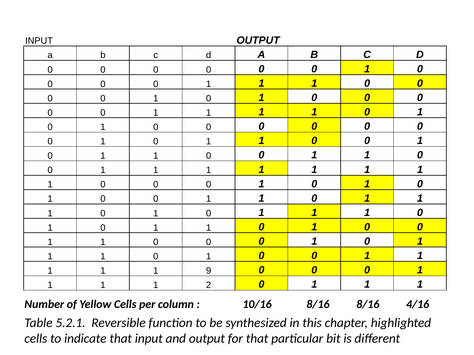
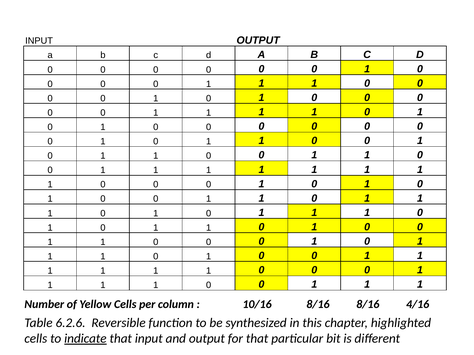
9: 9 -> 1 (209, 271)
2: 2 -> 0 (209, 286)
5.2.1: 5.2.1 -> 6.2.6 (71, 323)
indicate underline: none -> present (85, 339)
